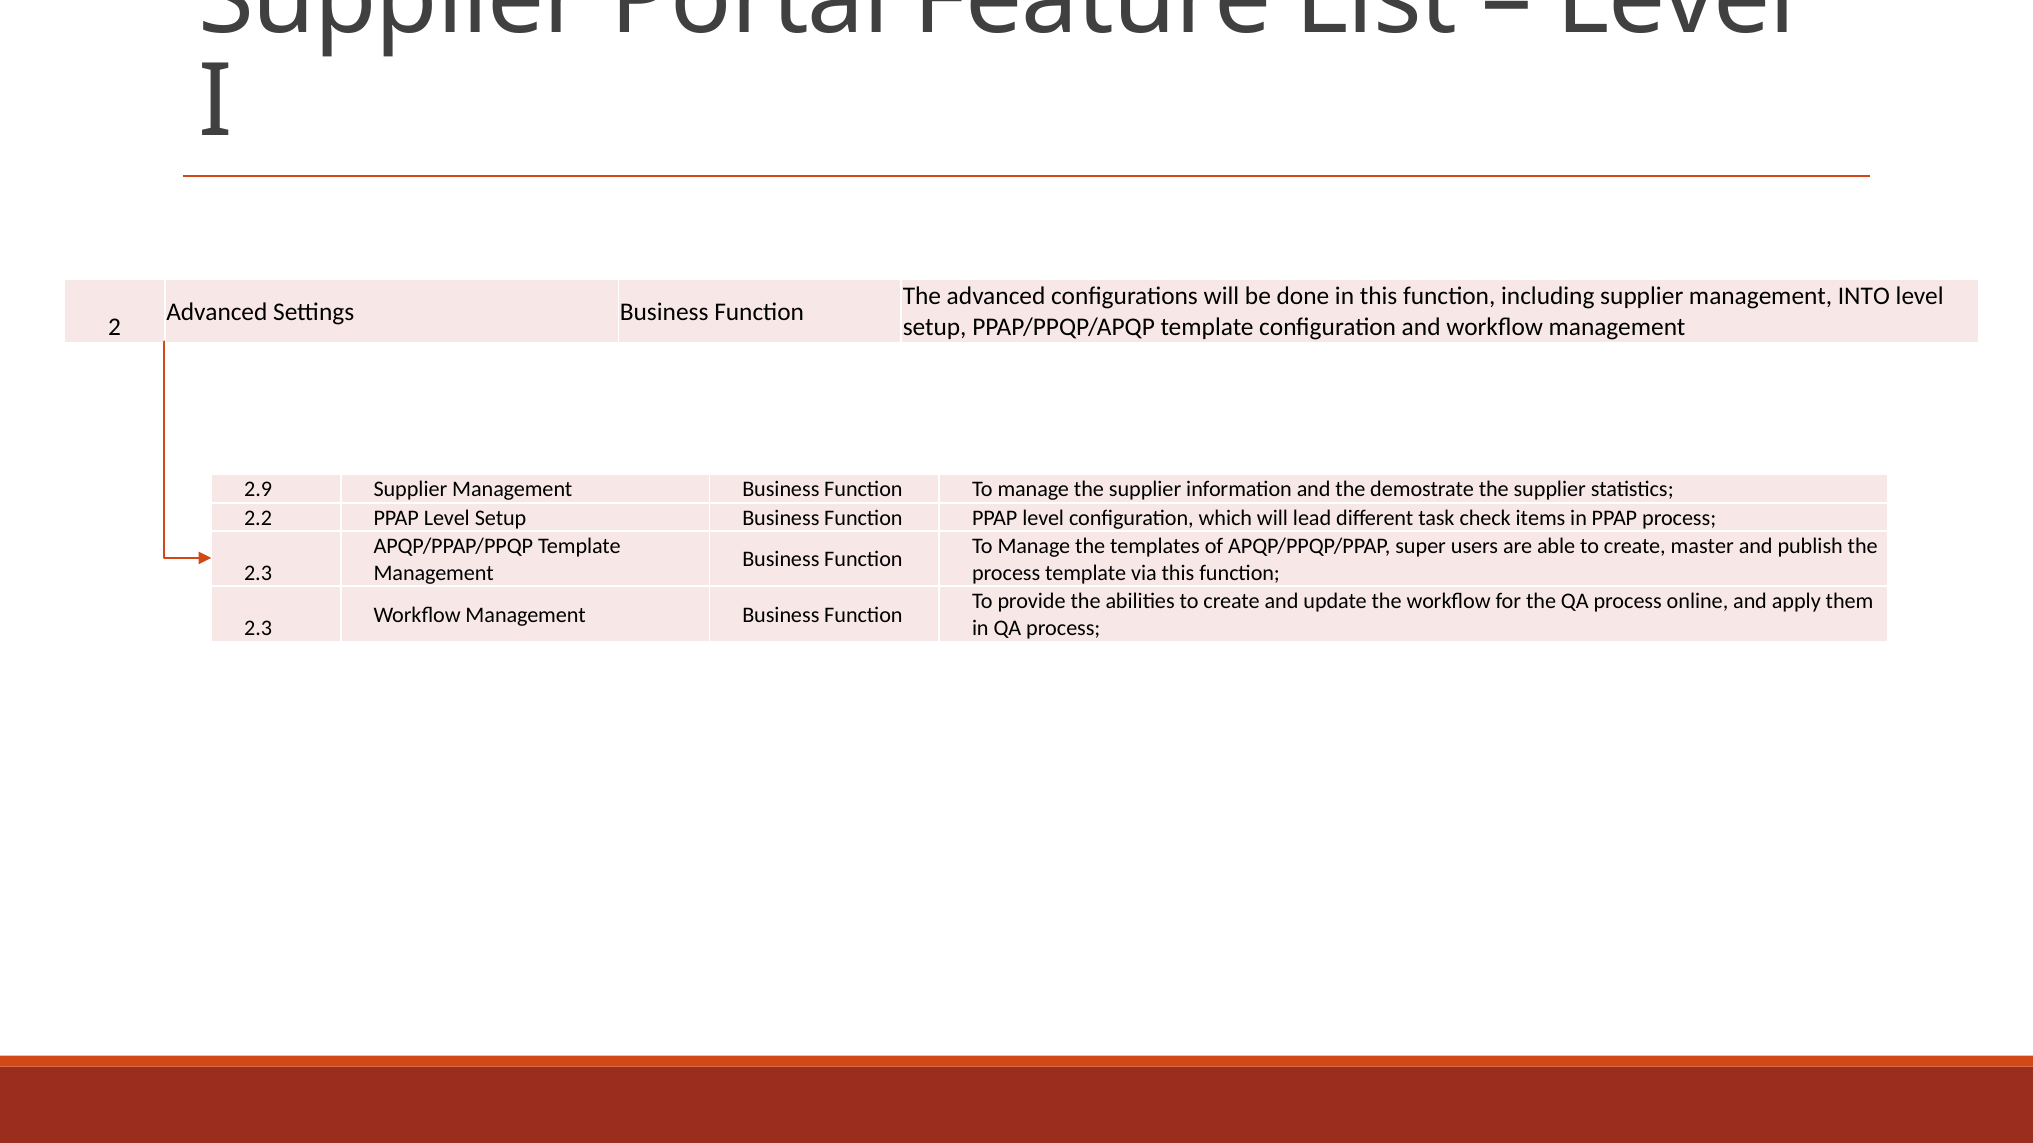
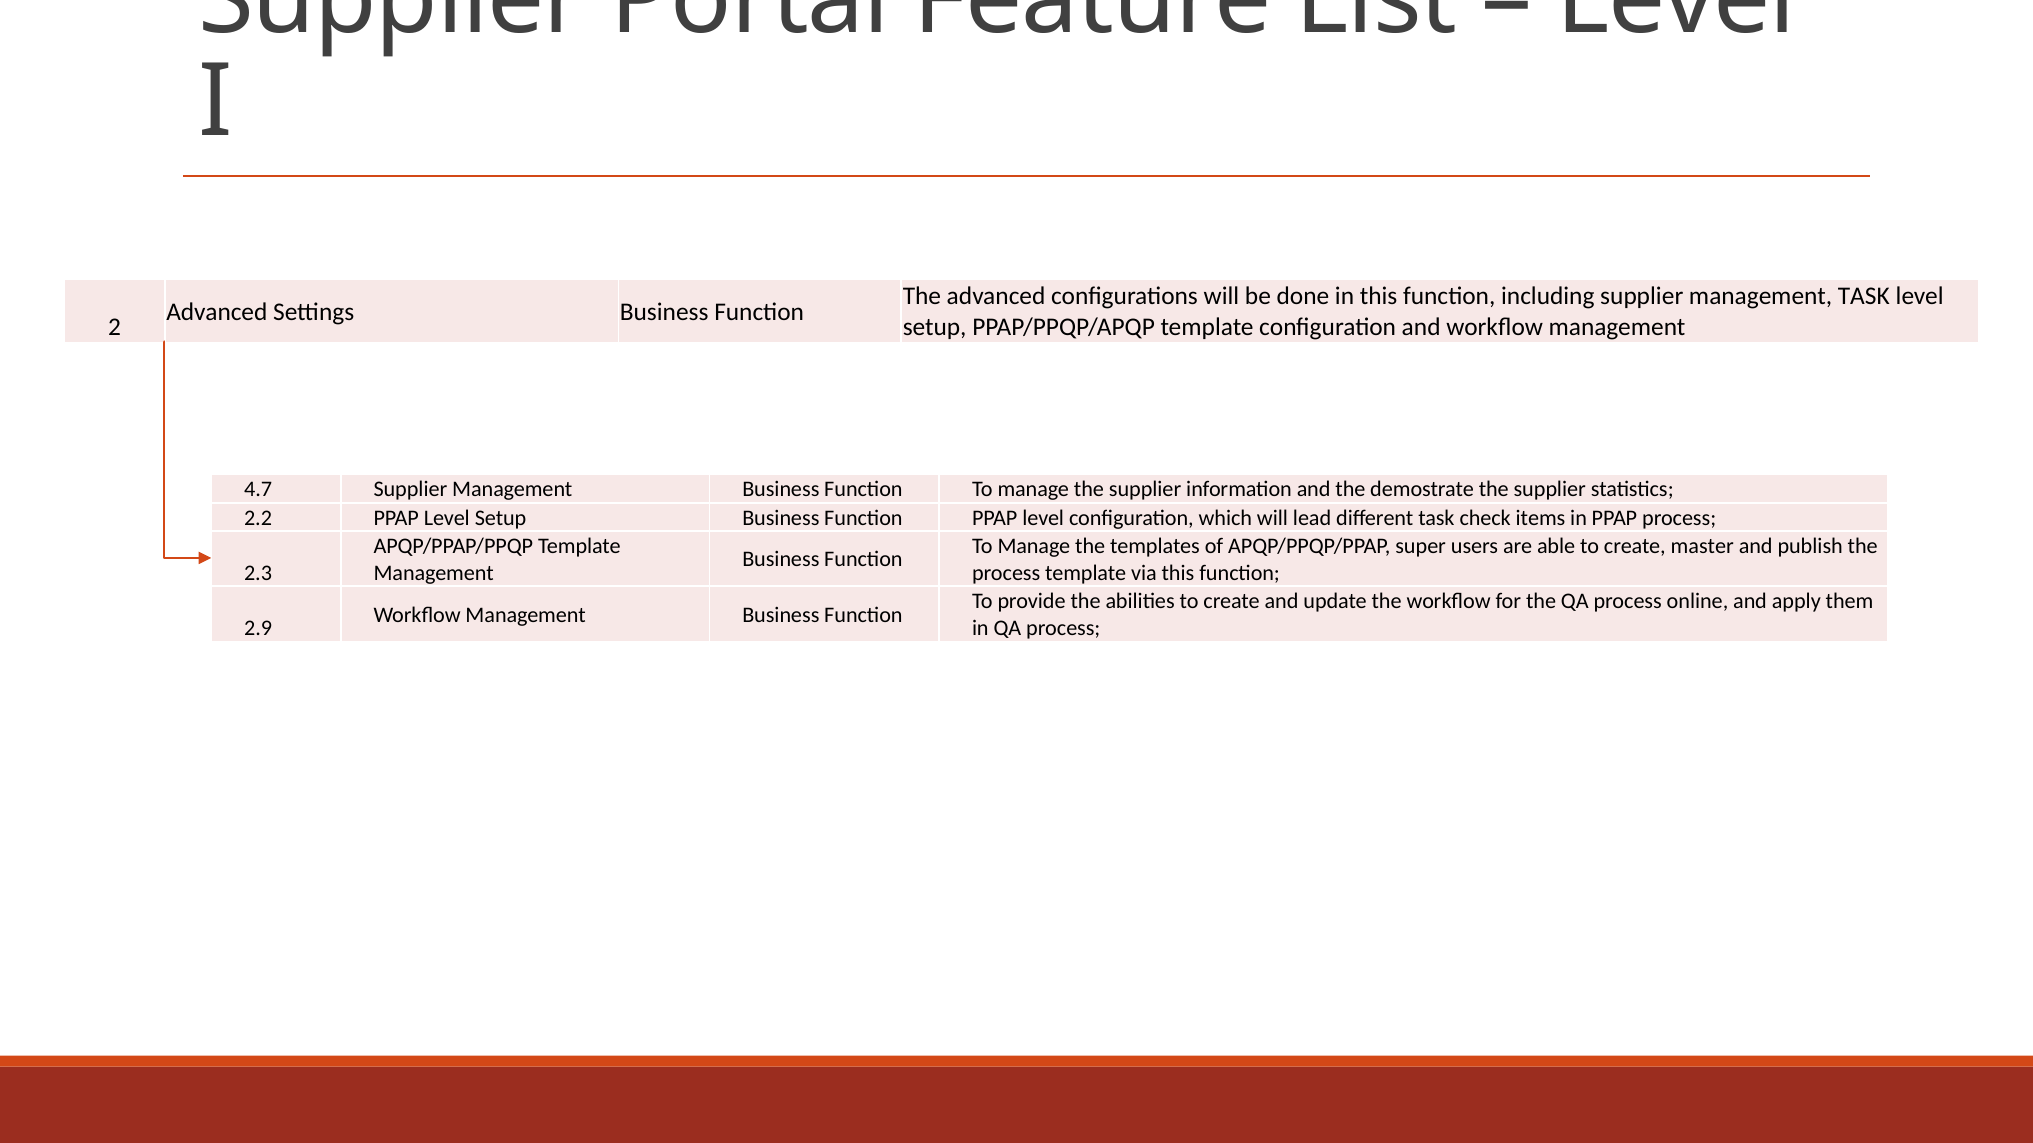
management INTO: INTO -> TASK (1864, 296)
2.9: 2.9 -> 4.7 (258, 490)
2.3: 2.3 -> 2.9 (258, 629)
